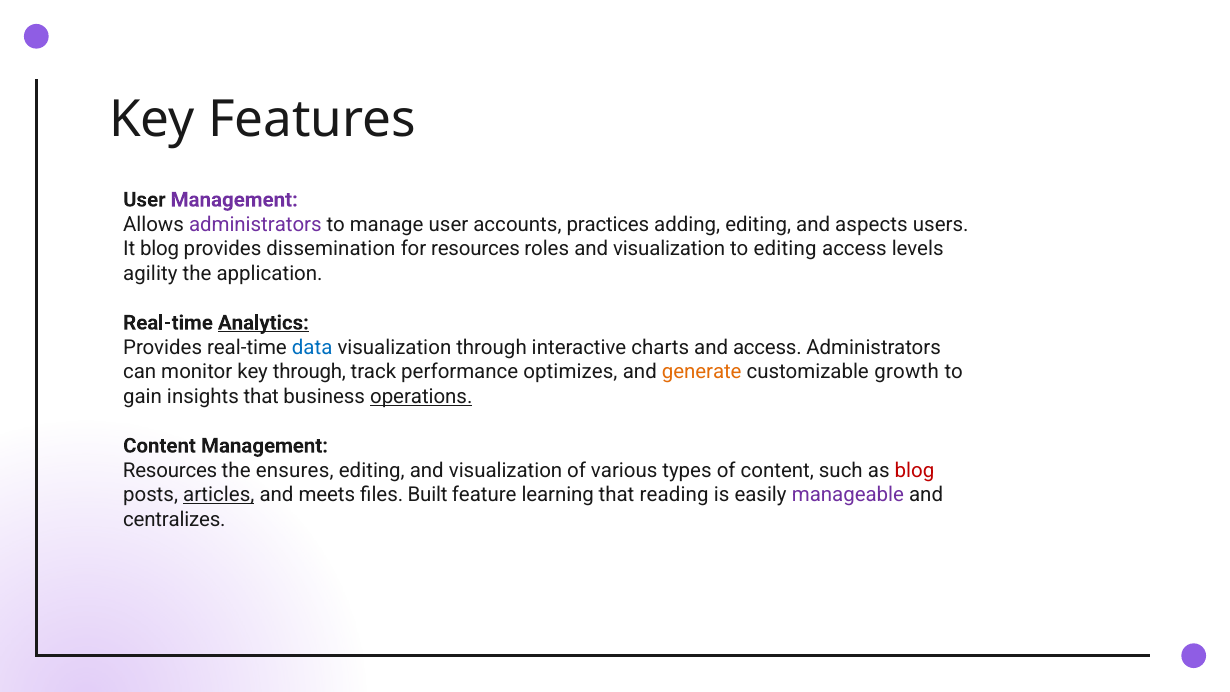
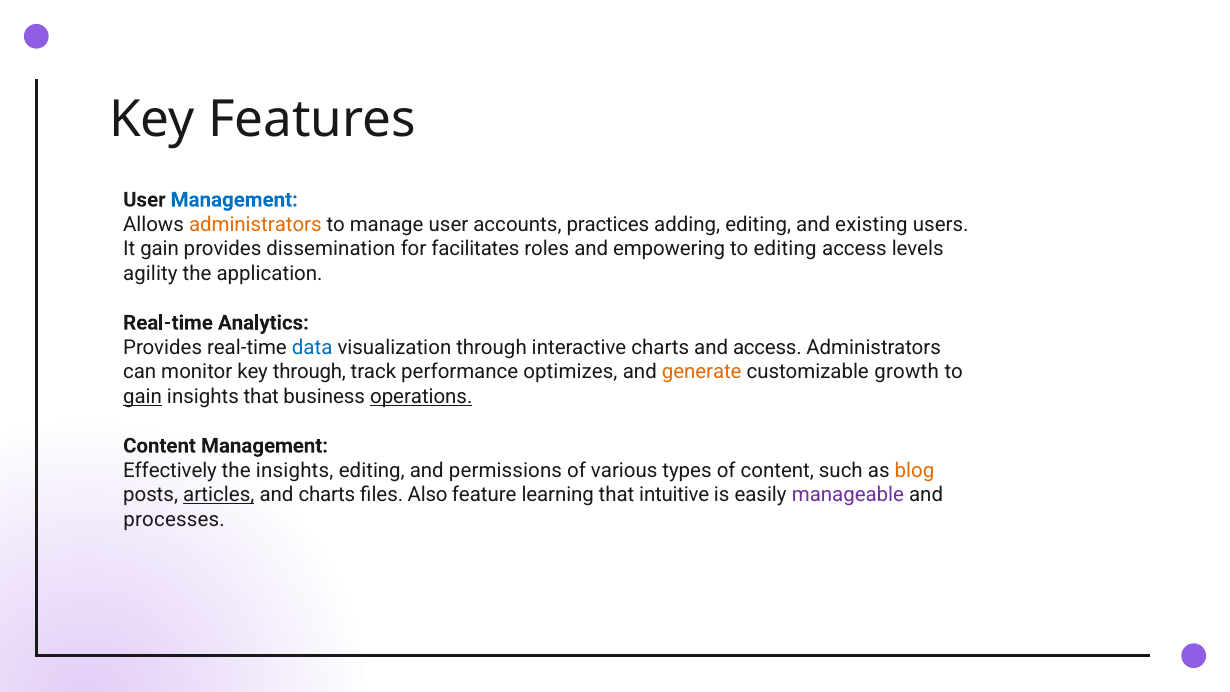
Management colour: purple -> blue (234, 200)
administrators colour: purple -> orange (255, 224)
aspects: aspects -> existing (871, 224)
It blog: blog -> gain (160, 249)
for resources: resources -> facilitates (475, 249)
roles and visualization: visualization -> empowering (669, 249)
Analytics underline: present -> none (263, 323)
gain underline: none -> present (143, 397)
Resources: Resources -> Effectively (170, 470)
the ensures: ensures -> insights (295, 470)
editing and visualization: visualization -> permissions (505, 470)
blog colour: red -> orange (914, 470)
and meets: meets -> charts (327, 495)
Built: Built -> Also (428, 495)
reading: reading -> intuitive (674, 495)
centralizes: centralizes -> processes (174, 520)
